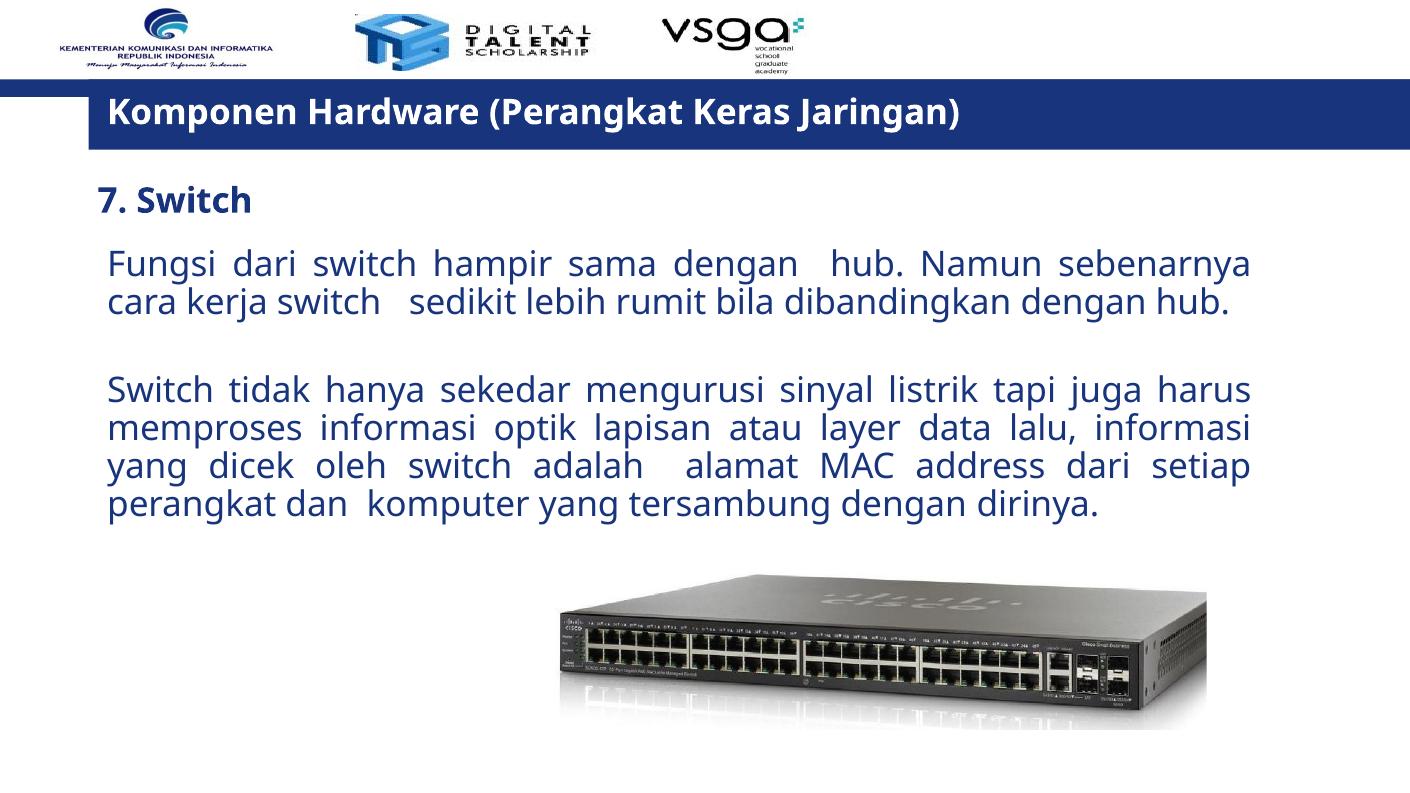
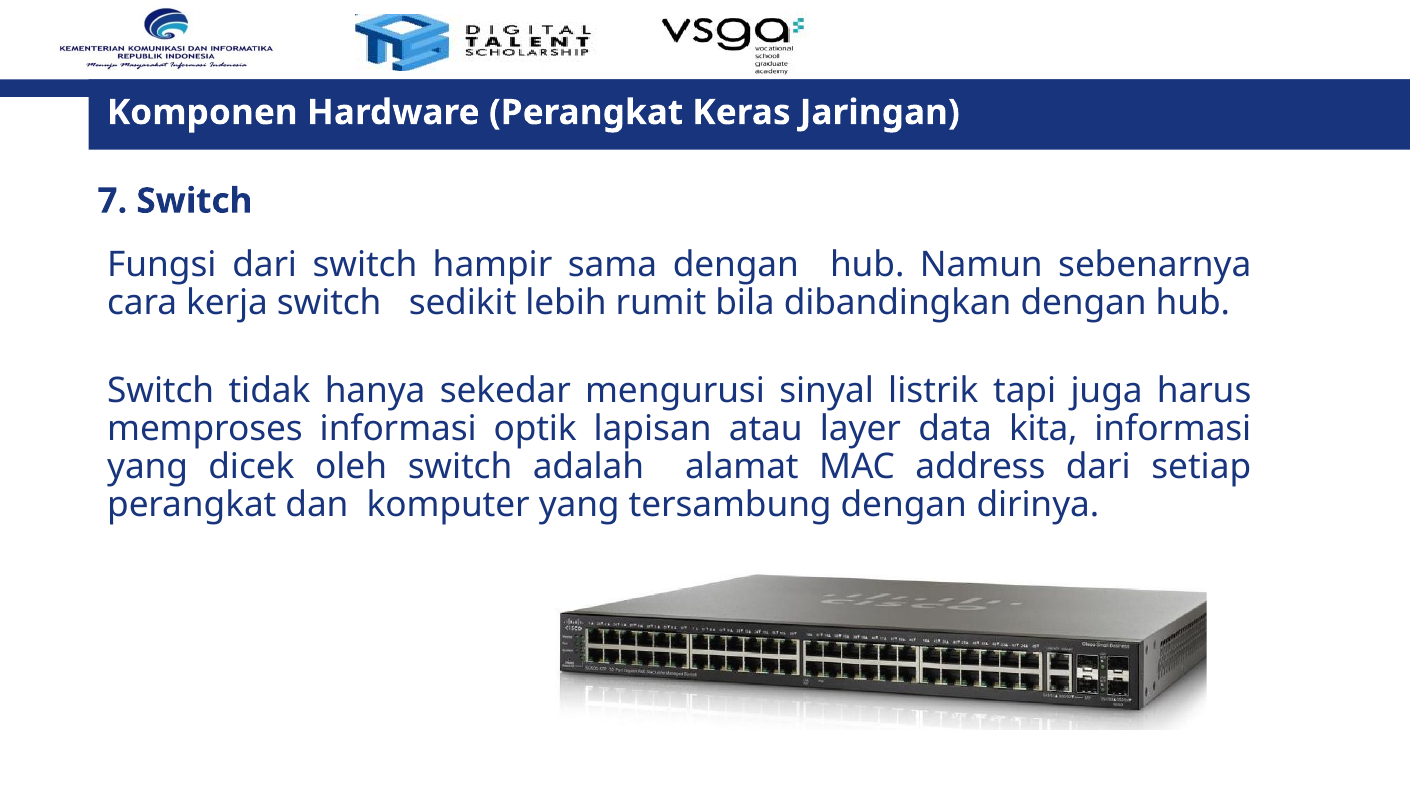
lalu: lalu -> kita (1043, 429)
